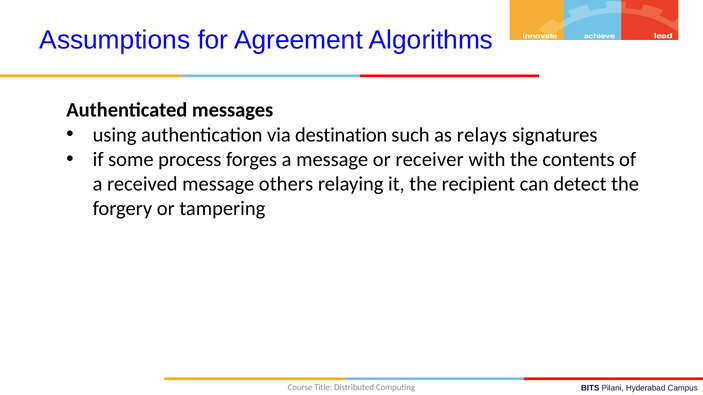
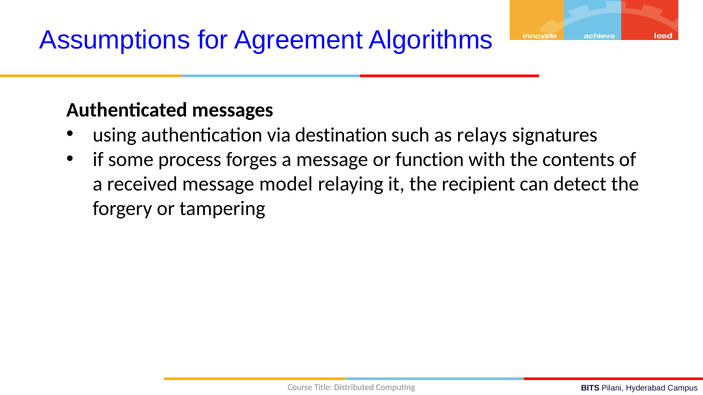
receiver: receiver -> function (430, 160)
others: others -> model (286, 184)
